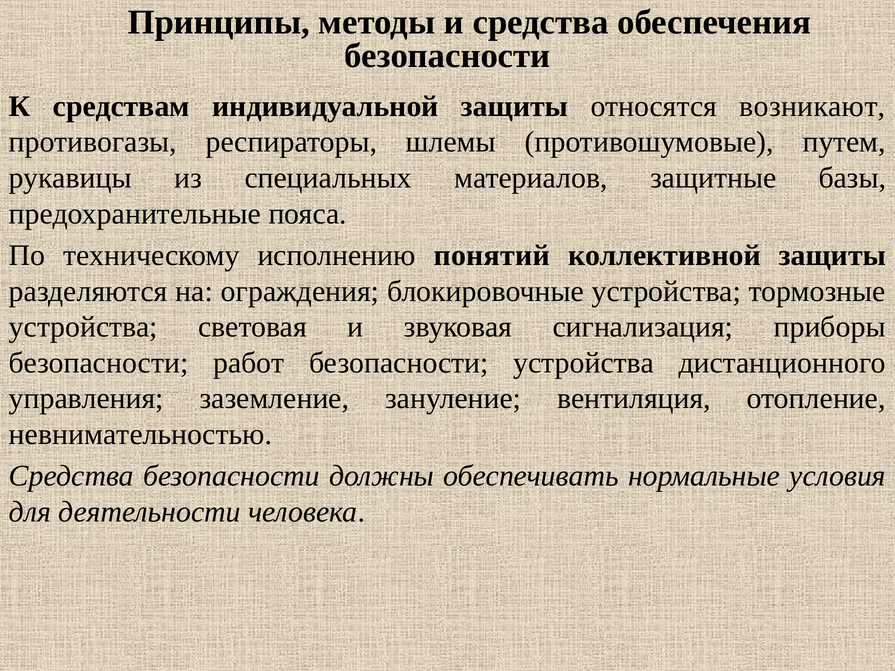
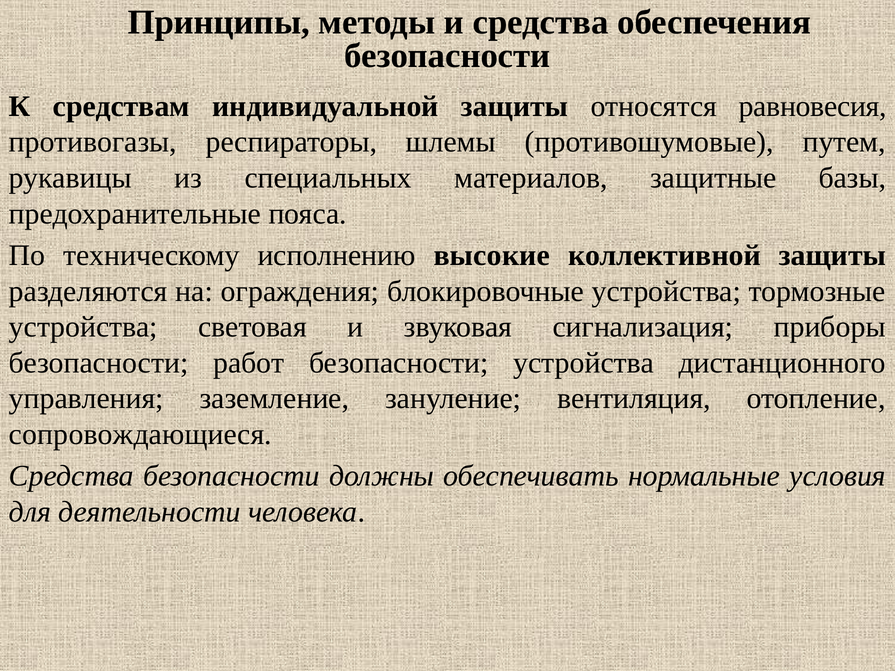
возникают: возникают -> равновесия (813, 106)
понятий: понятий -> высокие (492, 256)
невнимательностью: невнимательностью -> сопровождающиеся (140, 435)
